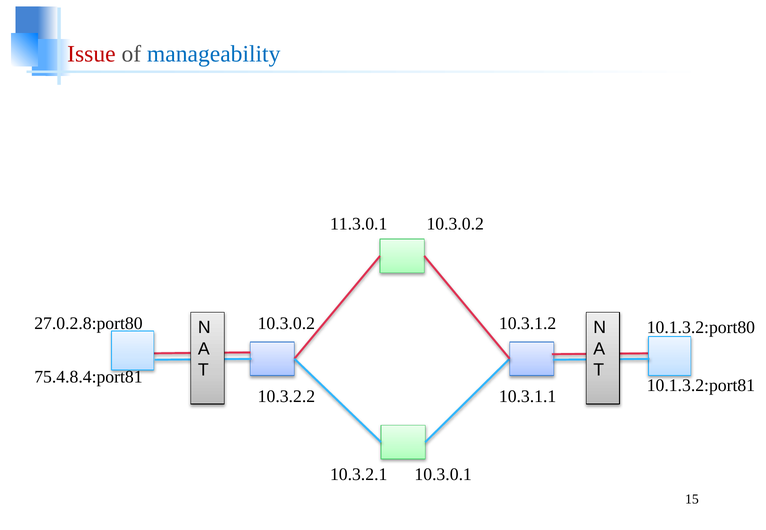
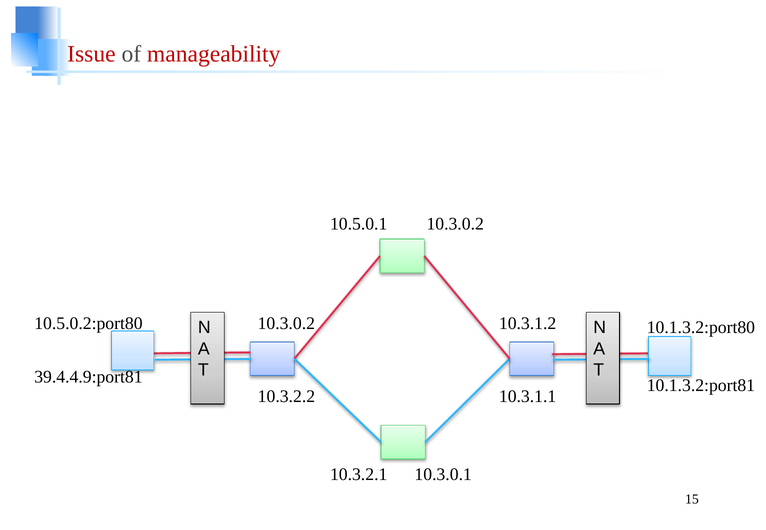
manageability colour: blue -> red (214, 54)
11.3.0.1: 11.3.0.1 -> 10.5.0.1 (359, 224)
27.0.2.8:port80: 27.0.2.8:port80 -> 10.5.0.2:port80 (88, 324)
75.4.8.4:port81: 75.4.8.4:port81 -> 39.4.4.9:port81 (88, 377)
